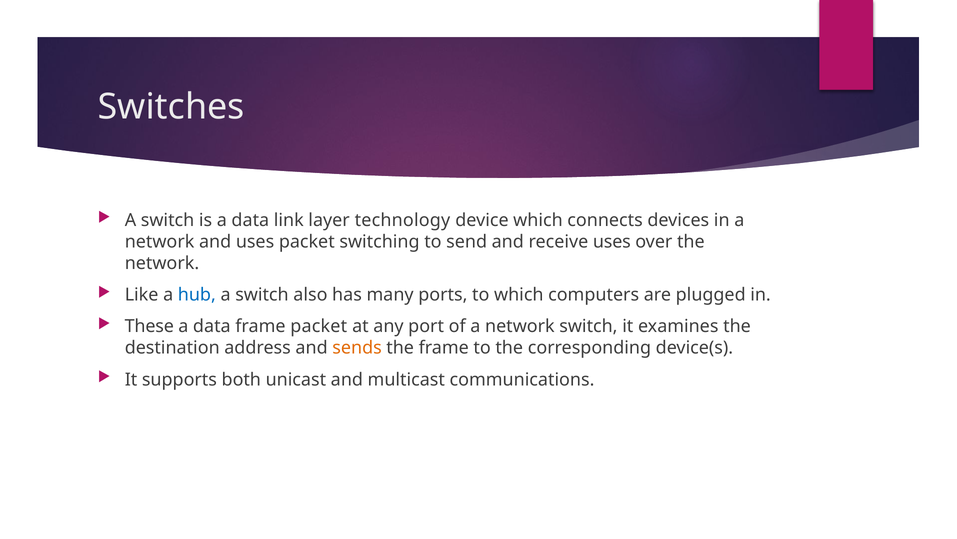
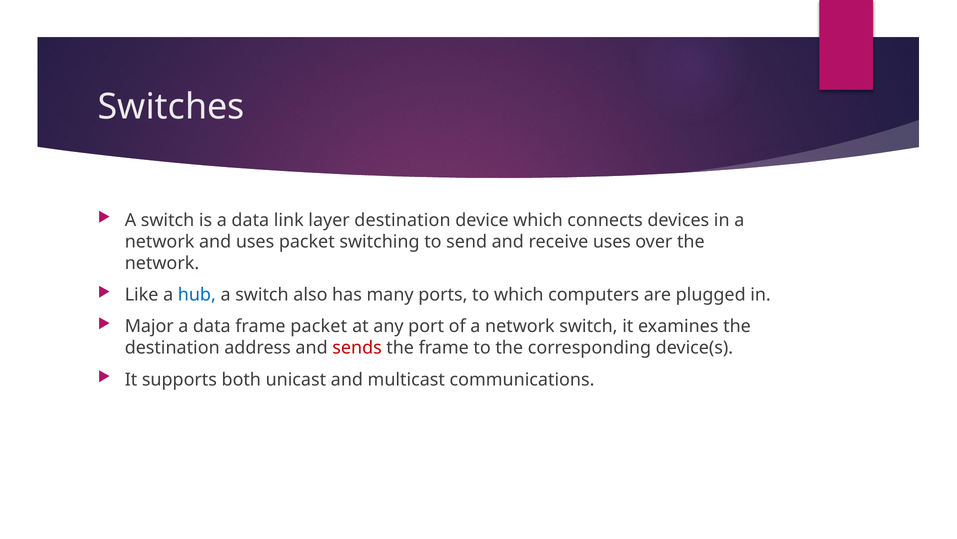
layer technology: technology -> destination (402, 220)
These: These -> Major (149, 326)
sends colour: orange -> red (357, 348)
